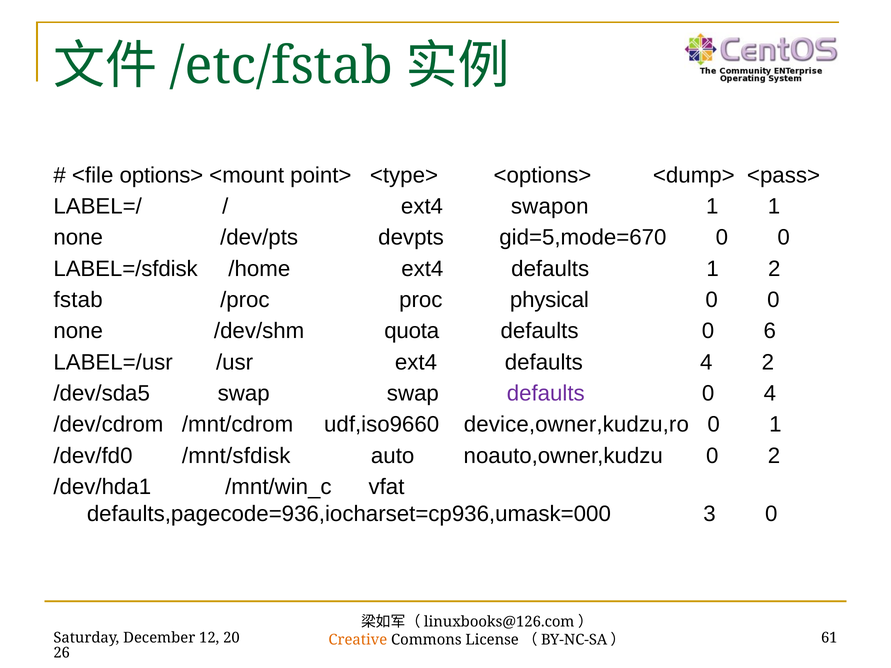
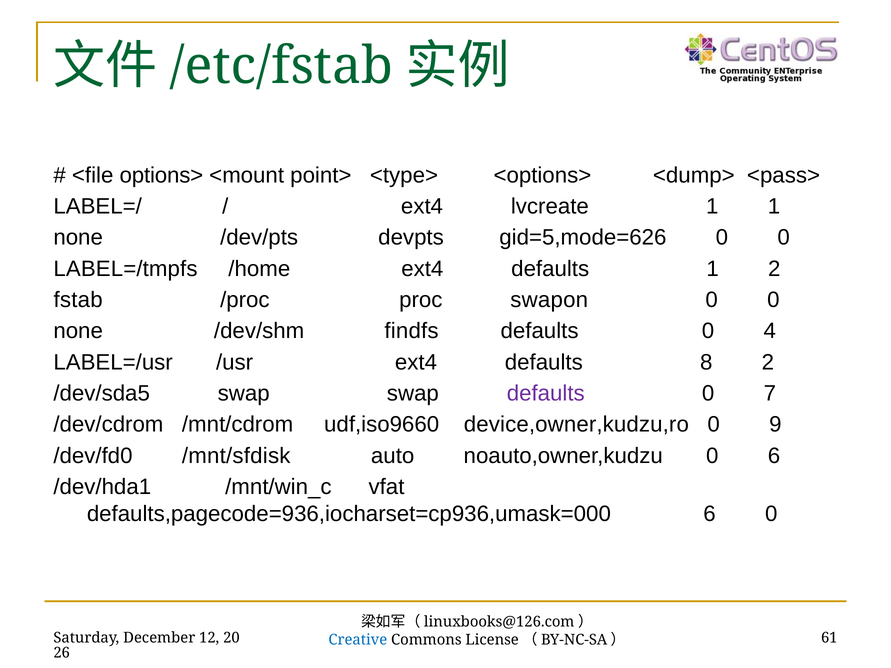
swapon: swapon -> lvcreate (550, 206)
gid=5,mode=670: gid=5,mode=670 -> gid=5,mode=626 (583, 238)
LABEL=/sfdisk: LABEL=/sfdisk -> LABEL=/tmpfs (125, 269)
physical: physical -> swapon (549, 300)
quota: quota -> findfs (412, 331)
6: 6 -> 4 (770, 331)
defaults 4: 4 -> 8 (706, 362)
0 4: 4 -> 7 (770, 394)
0 1: 1 -> 9 (775, 425)
0 2: 2 -> 6 (774, 456)
defaults,pagecode=936,iocharset=cp936,umask=000 3: 3 -> 6 (710, 514)
Creative colour: orange -> blue (358, 640)
